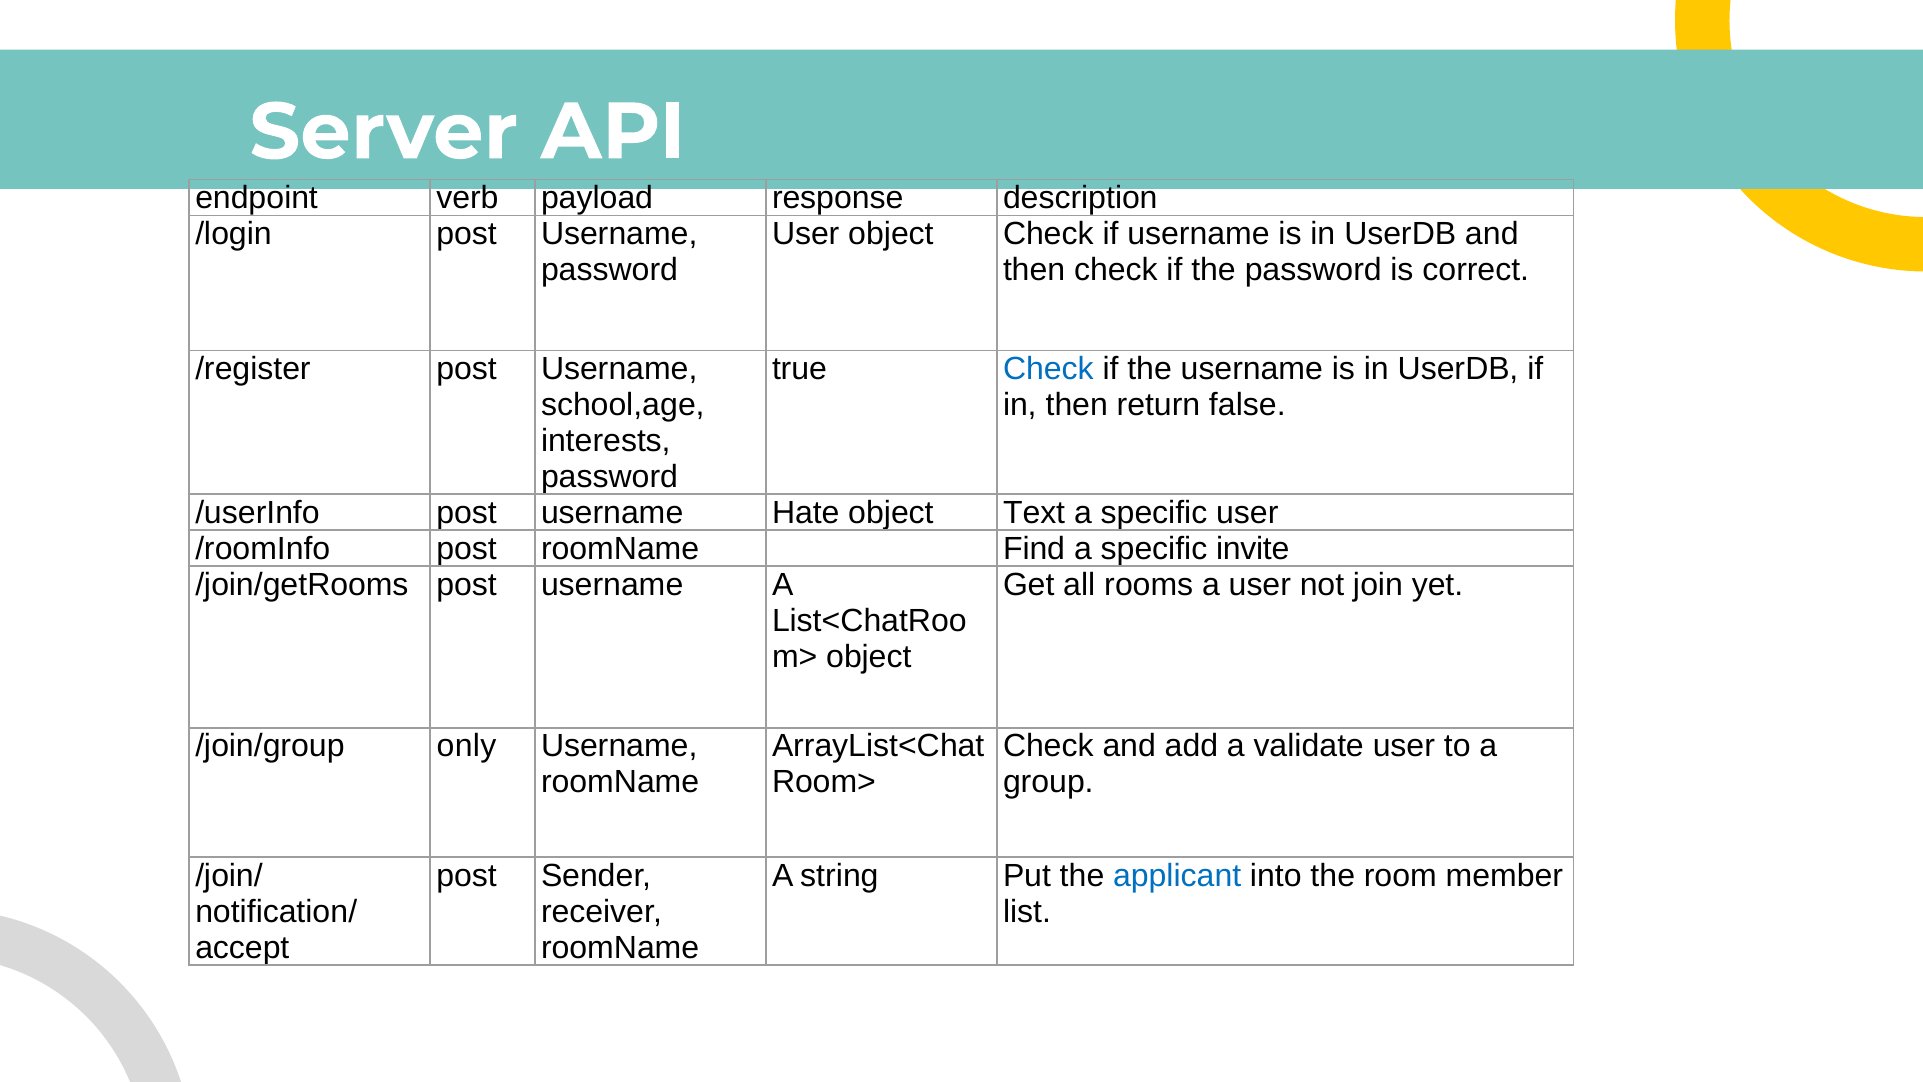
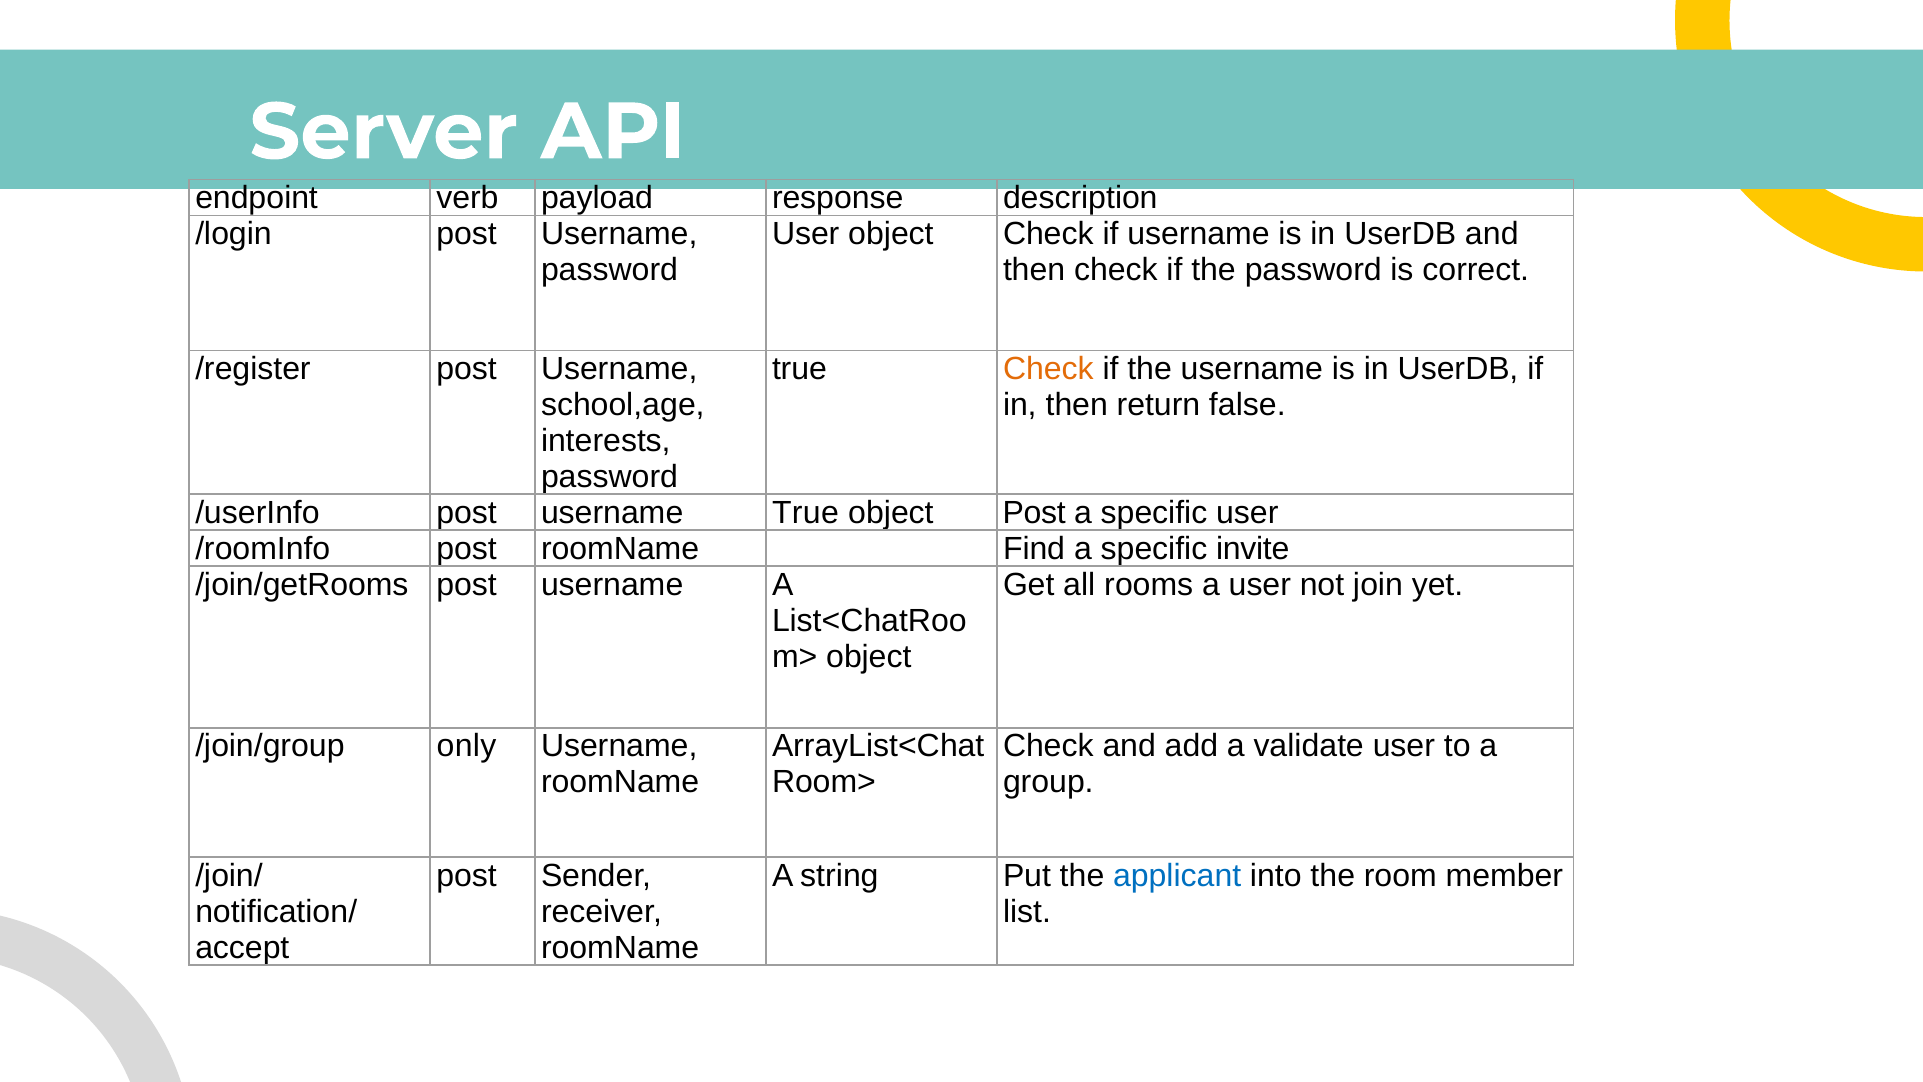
Check colour: blue -> orange (1048, 369)
username Hate: Hate -> True (805, 513)
object Text: Text -> Post (1034, 513)
